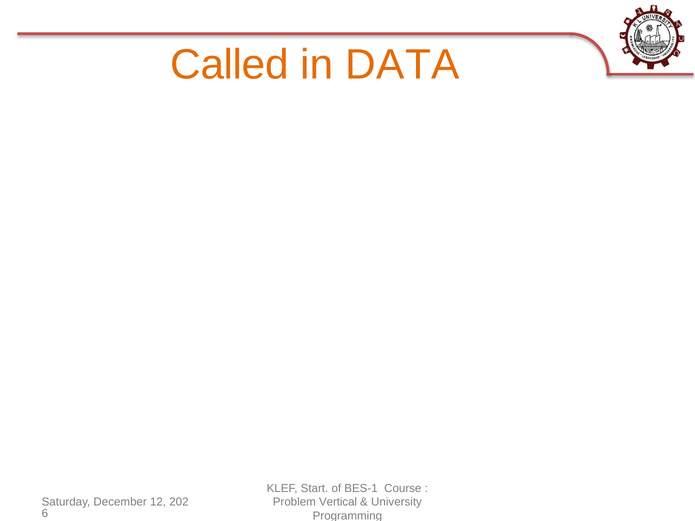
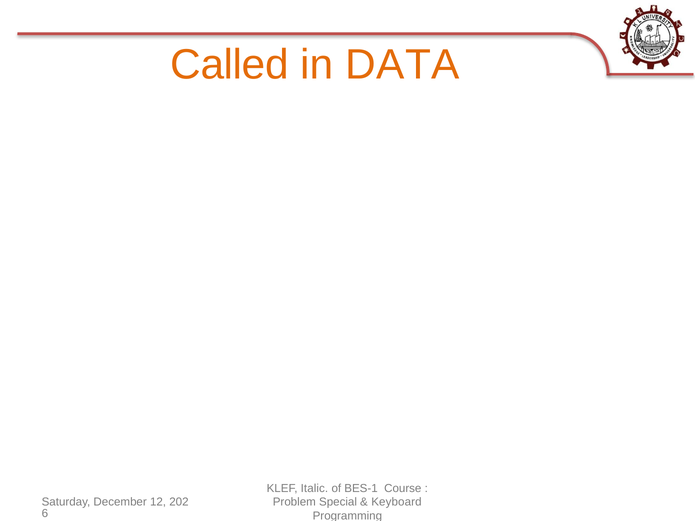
Start: Start -> Italic (314, 488)
Vertical: Vertical -> Special (338, 502)
University: University -> Keyboard (396, 502)
